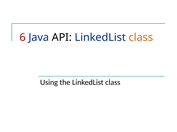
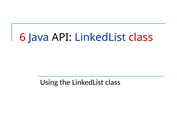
class colour: orange -> red (141, 38)
